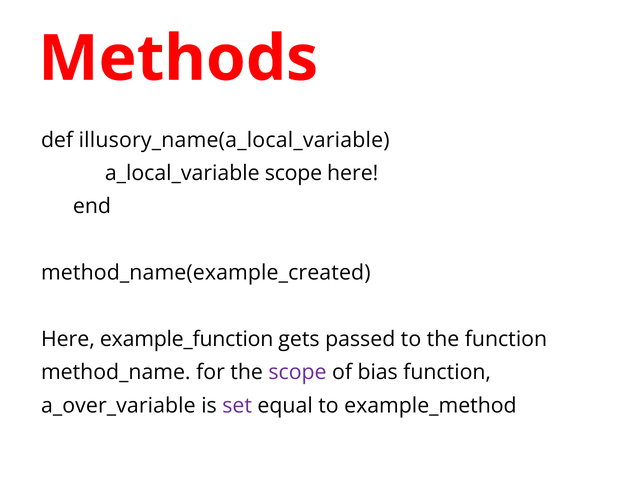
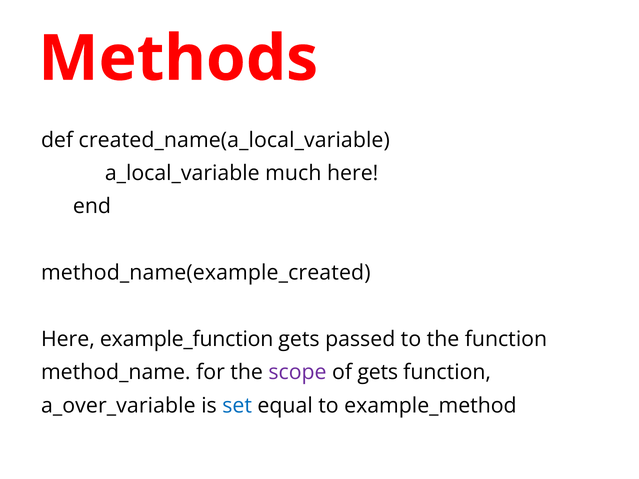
illusory_name(a_local_variable: illusory_name(a_local_variable -> created_name(a_local_variable (234, 140)
a_local_variable scope: scope -> much (293, 173)
of bias: bias -> gets (378, 373)
set colour: purple -> blue (237, 406)
